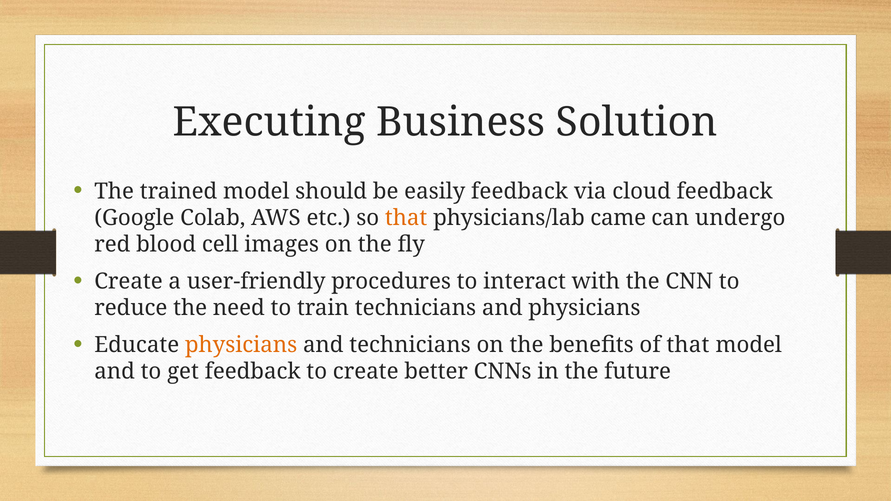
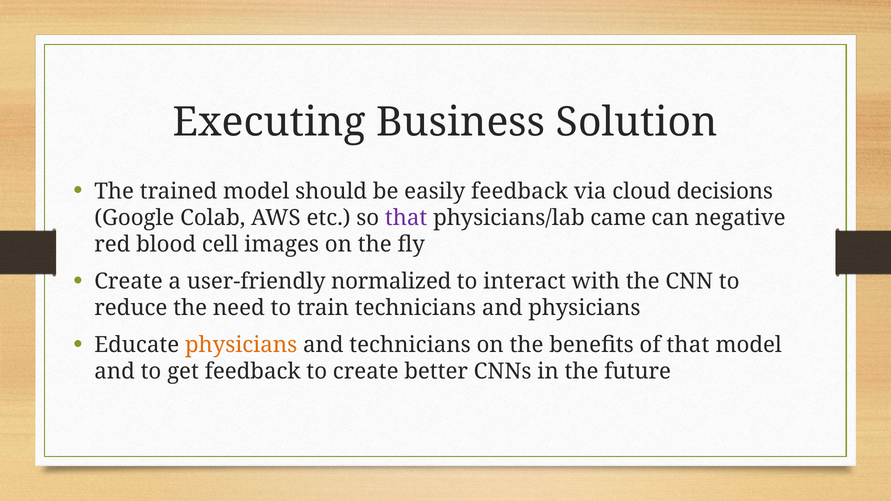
cloud feedback: feedback -> decisions (725, 191)
that colour: orange -> purple (406, 218)
undergo: undergo -> negative (740, 218)
procedures: procedures -> normalized (391, 281)
